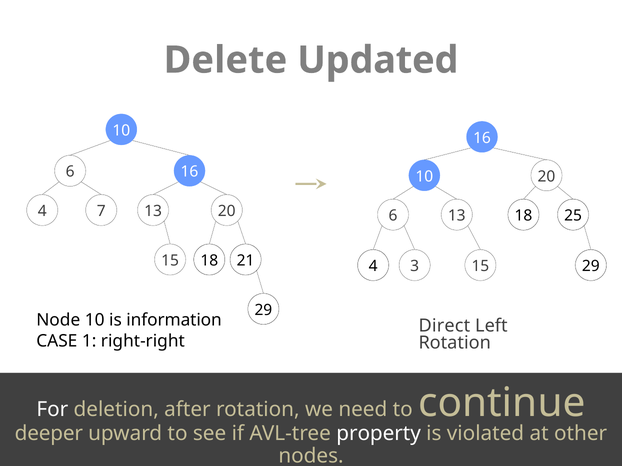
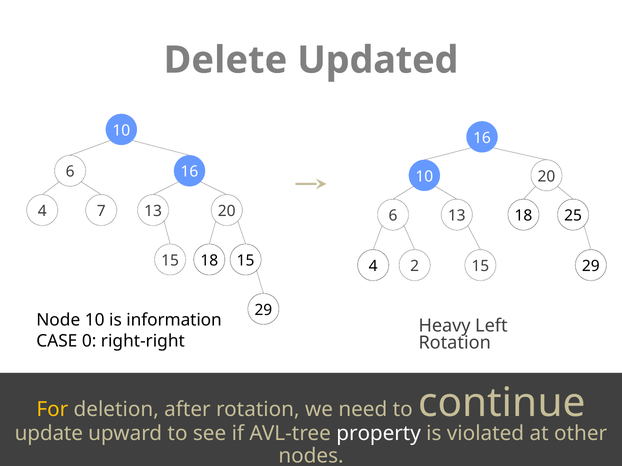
18 21: 21 -> 15 (246, 261)
3: 3 -> 2 (415, 266)
Direct: Direct -> Heavy (445, 326)
1: 1 -> 0 (89, 341)
For colour: white -> yellow (52, 410)
deeper: deeper -> update (49, 434)
